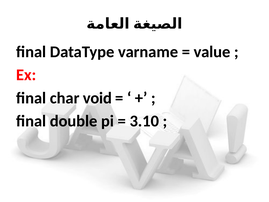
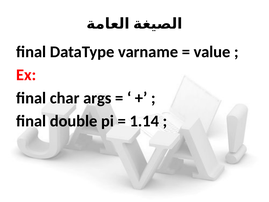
void: void -> args (97, 98)
3.10: 3.10 -> 1.14 (144, 121)
